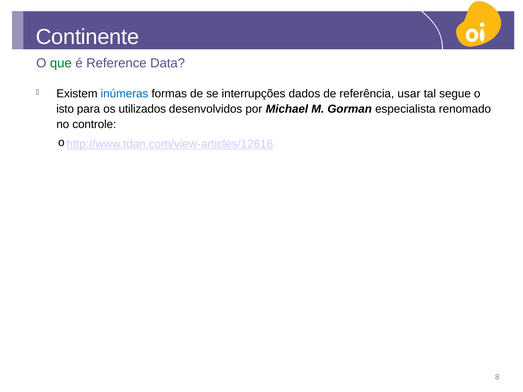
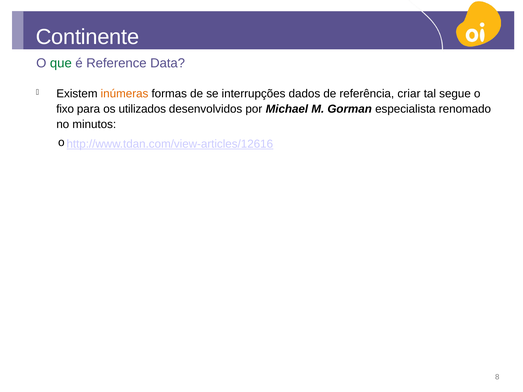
inúmeras colour: blue -> orange (125, 94)
usar: usar -> criar (409, 94)
isto: isto -> fixo (65, 109)
controle: controle -> minutos (94, 124)
